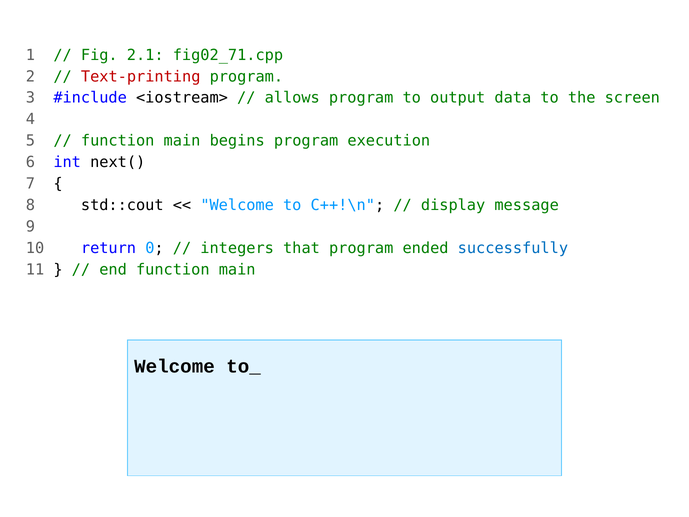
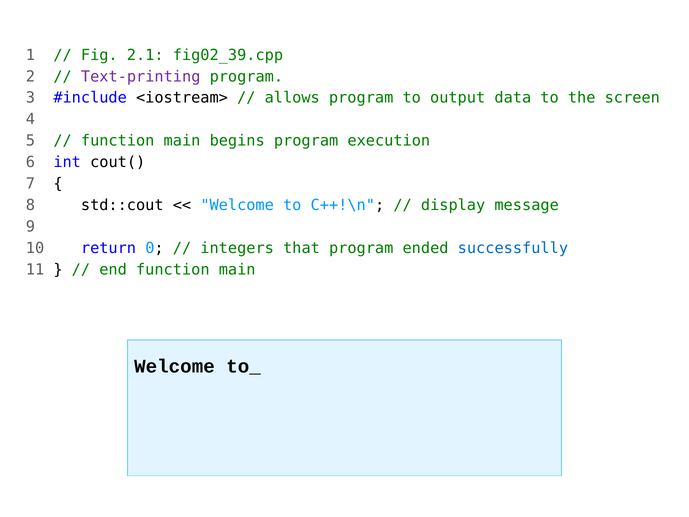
fig02_71.cpp: fig02_71.cpp -> fig02_39.cpp (228, 55)
Text-printing colour: red -> purple (141, 76)
next(: next( -> cout( (118, 162)
